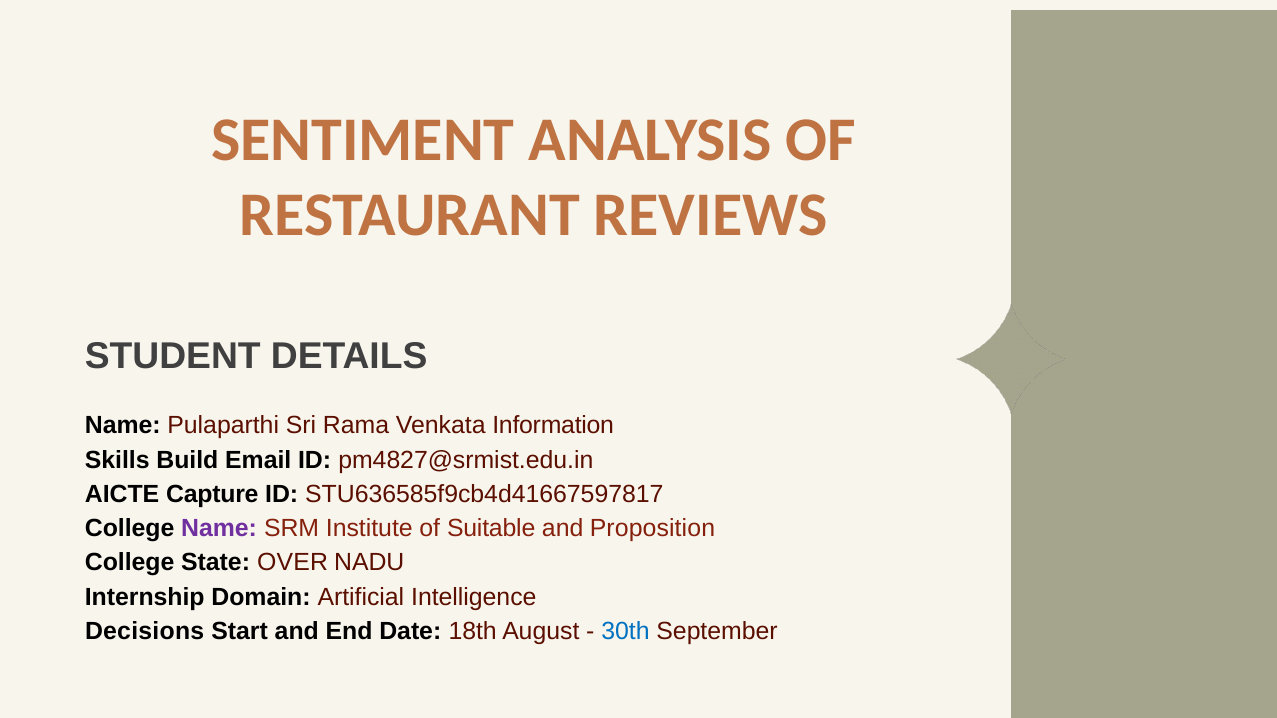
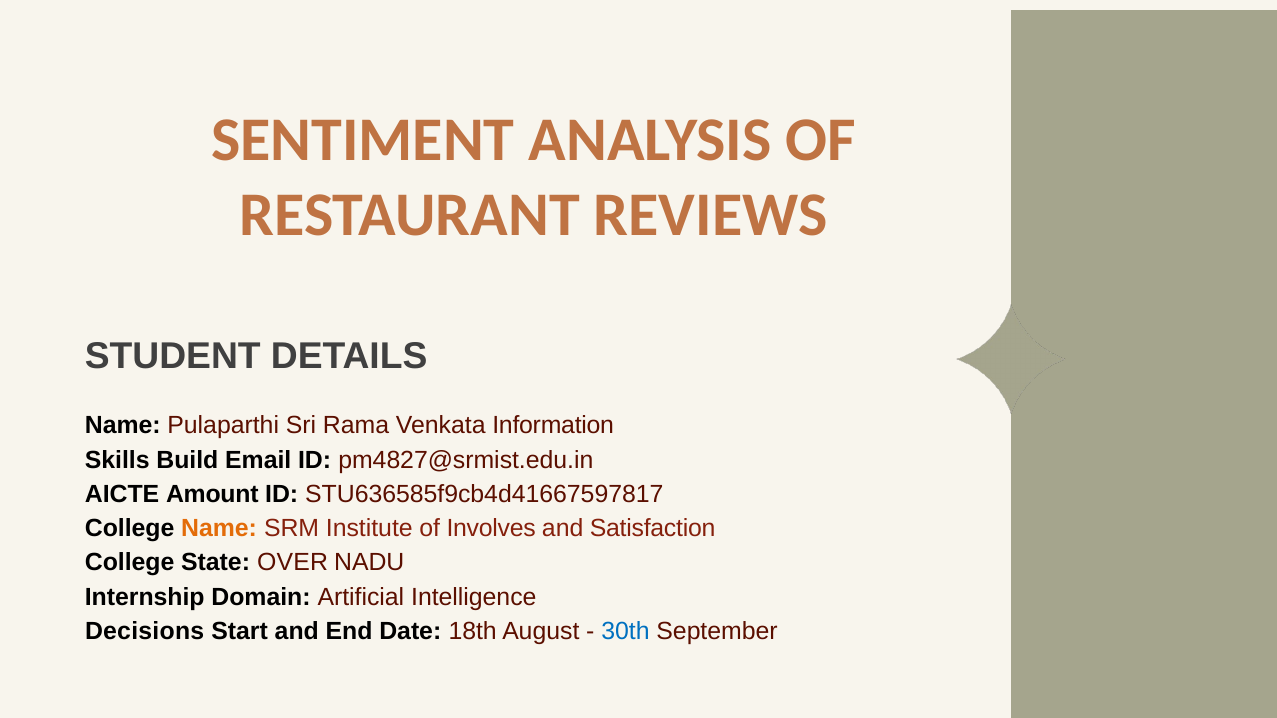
Capture: Capture -> Amount (212, 494)
Name colour: purple -> orange (219, 529)
Suitable: Suitable -> Involves (491, 529)
Proposition: Proposition -> Satisfaction (653, 529)
